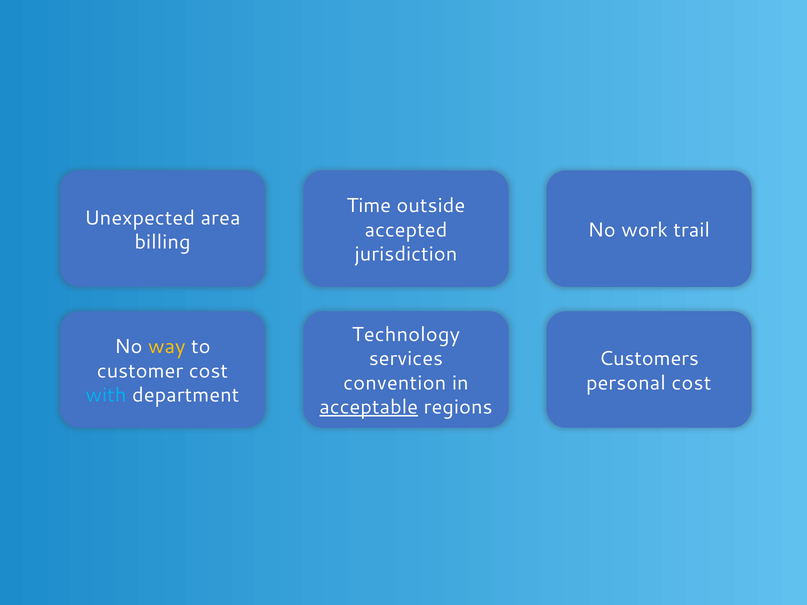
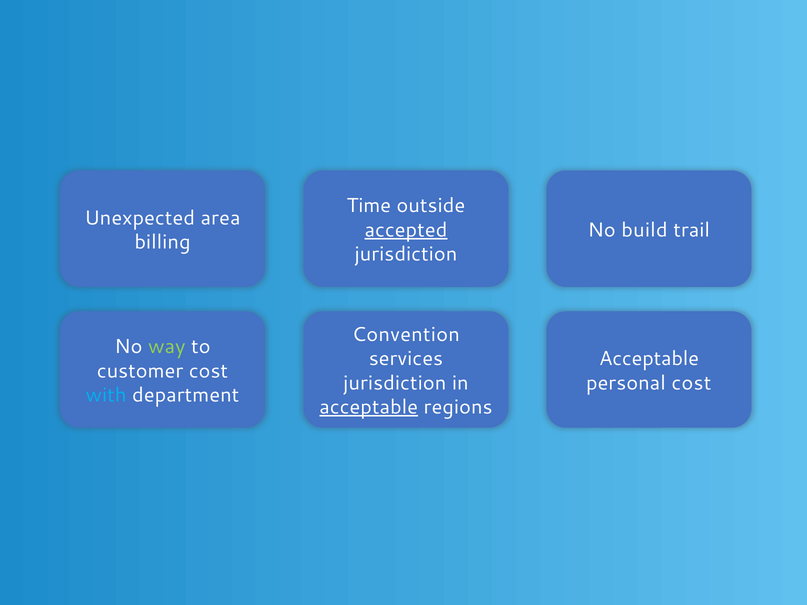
accepted underline: none -> present (406, 230)
work: work -> build (644, 230)
Technology: Technology -> Convention (406, 335)
way colour: yellow -> light green (167, 347)
Customers: Customers -> Acceptable (649, 359)
convention: convention -> jurisdiction (395, 383)
